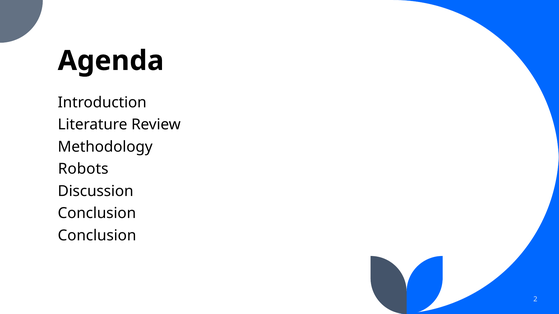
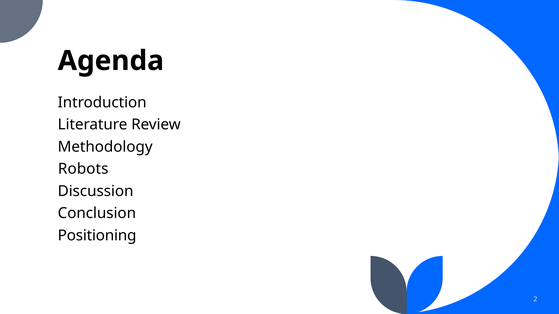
Conclusion: Conclusion -> Positioning (97, 236)
